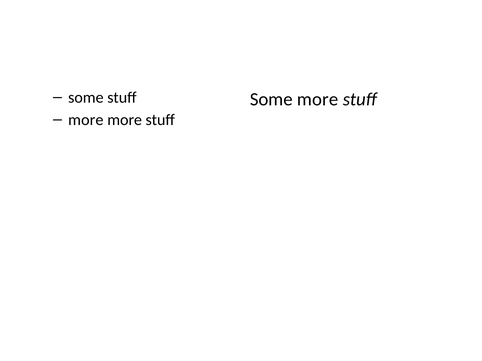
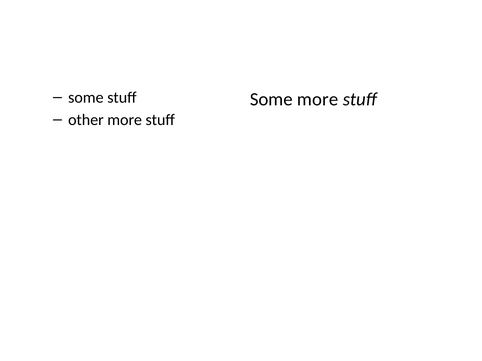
more: more -> other (86, 120)
